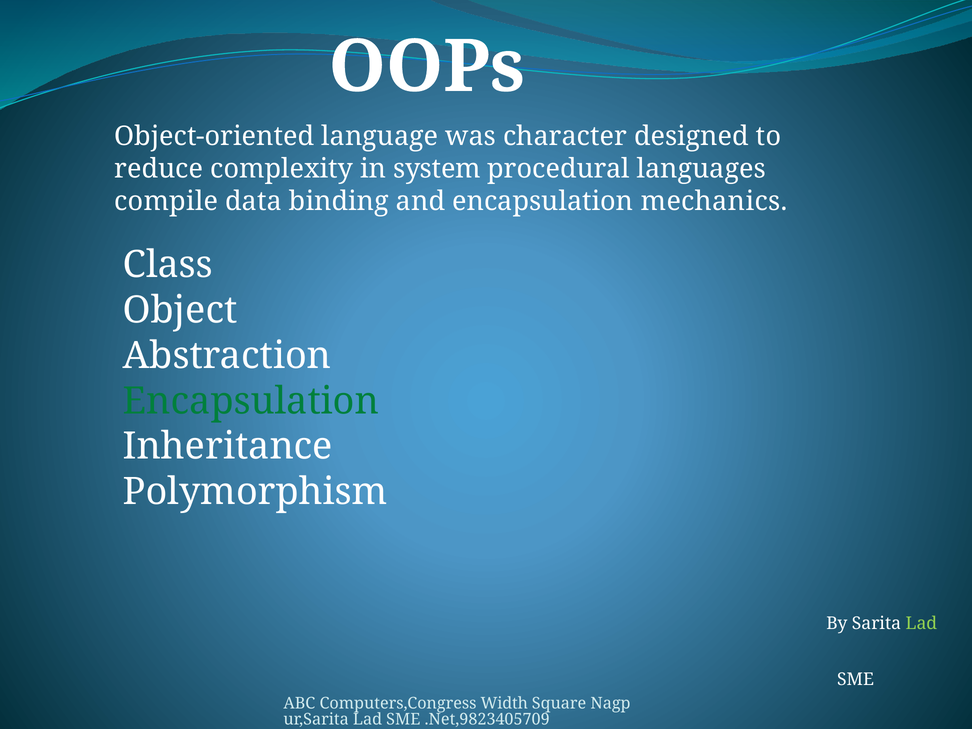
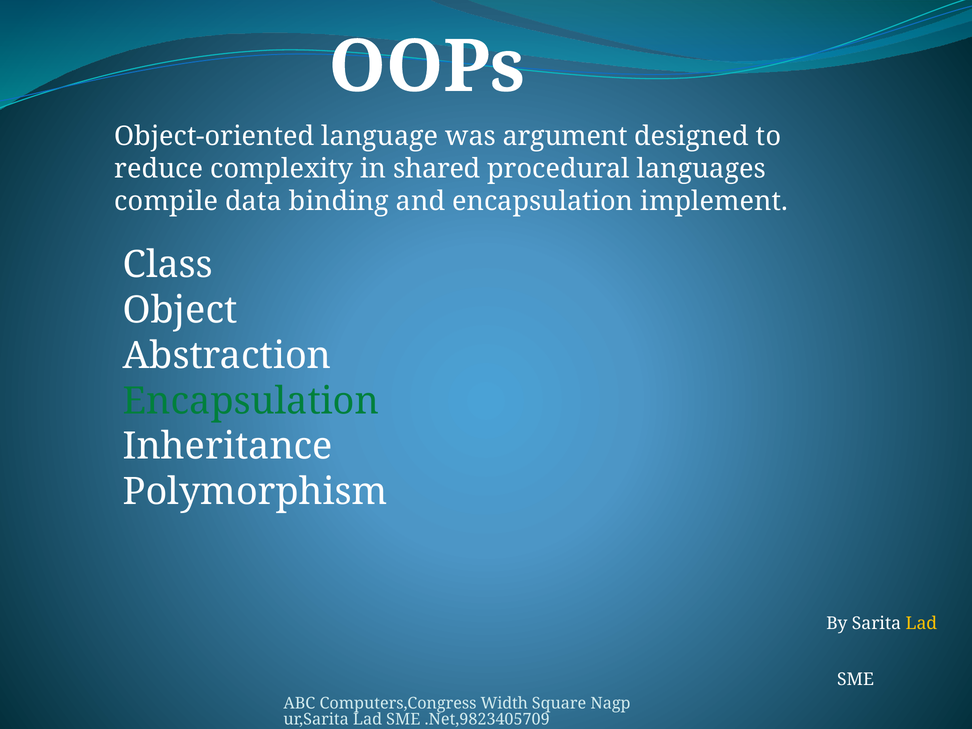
character: character -> argument (565, 136)
system: system -> shared (437, 169)
mechanics: mechanics -> implement (714, 201)
Lad colour: light green -> yellow (921, 623)
